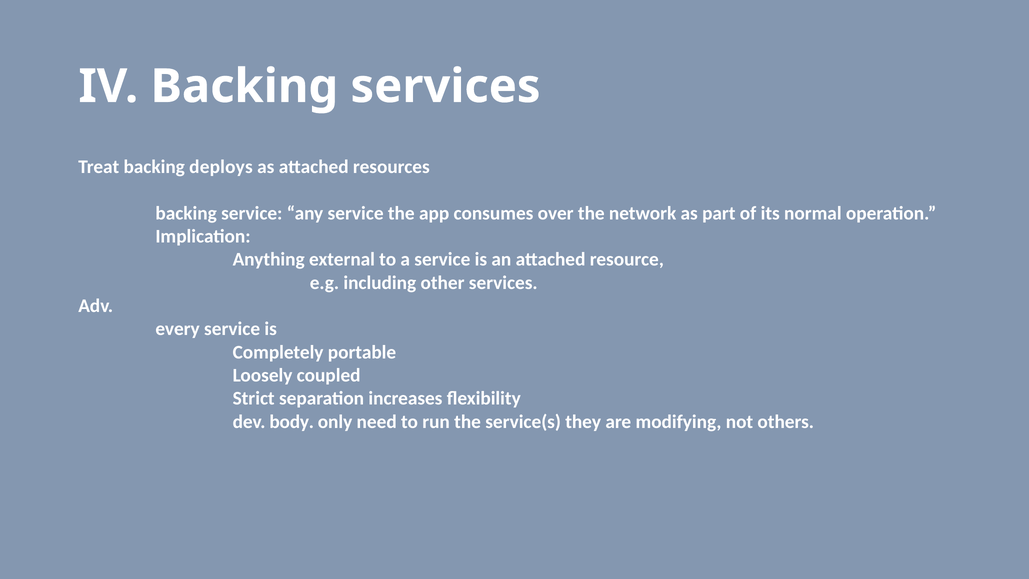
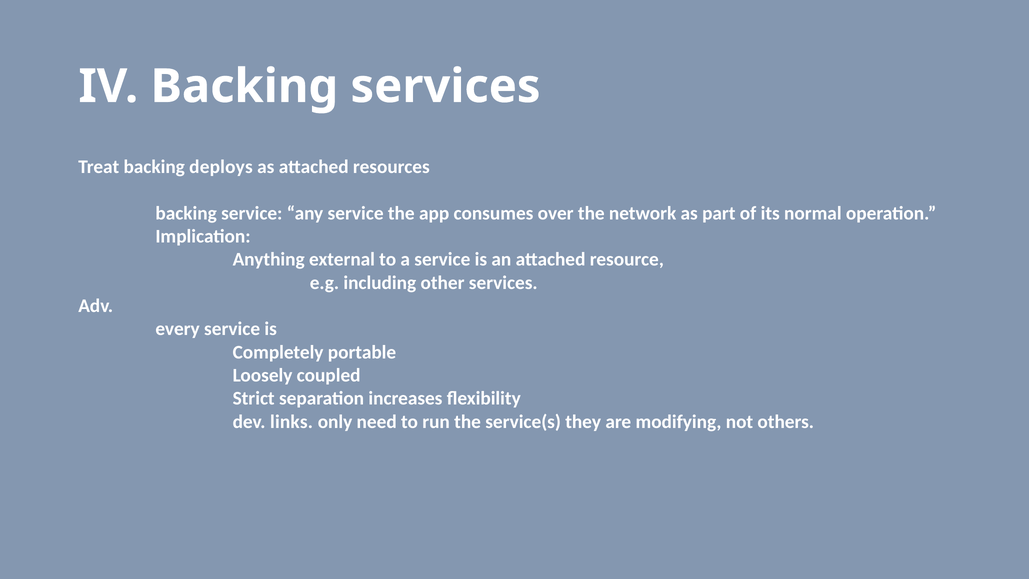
body: body -> links (292, 422)
